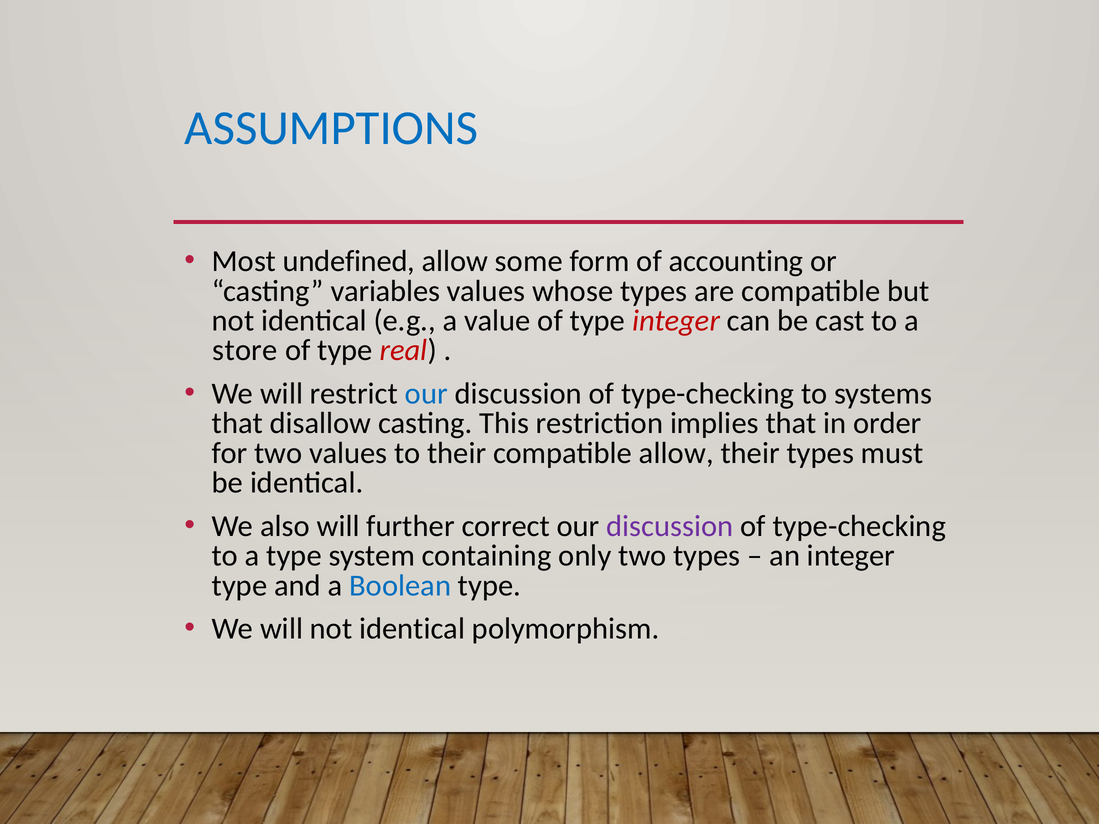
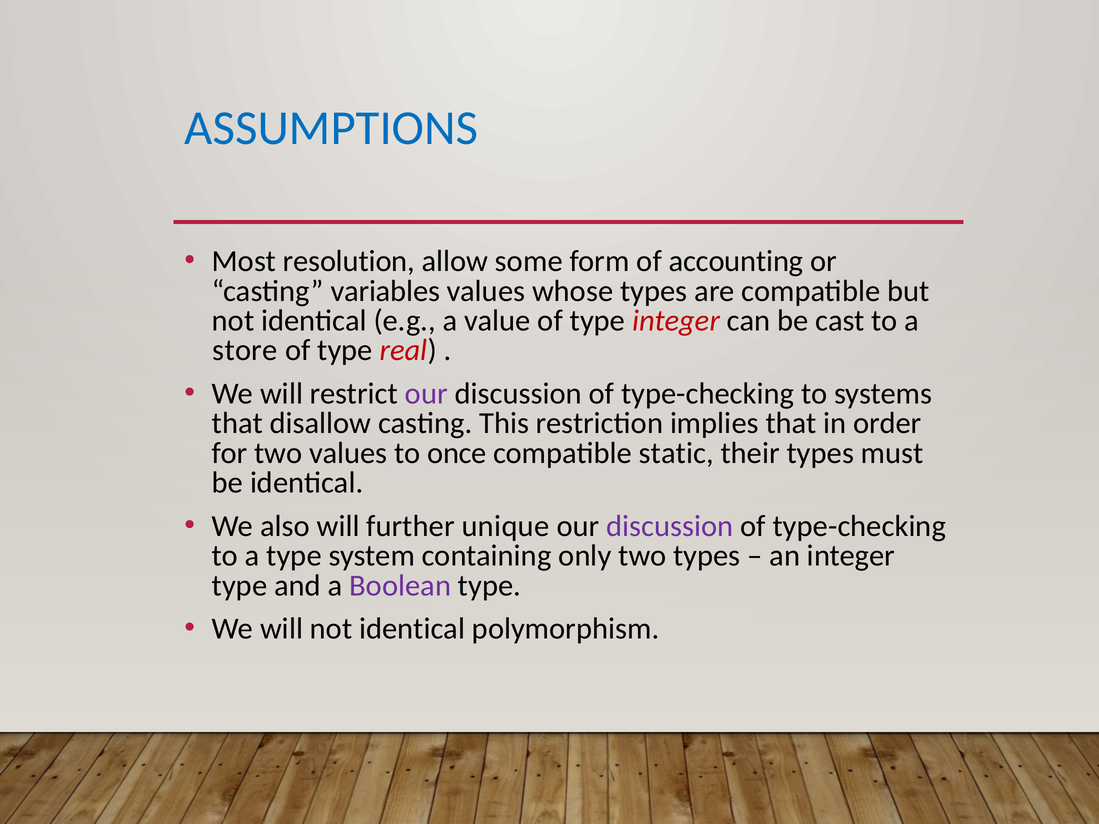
undefined: undefined -> resolution (349, 261)
our colour: blue -> purple (426, 394)
to their: their -> once (457, 453)
compatible allow: allow -> static (676, 453)
correct: correct -> unique (506, 526)
Boolean colour: blue -> purple (400, 586)
